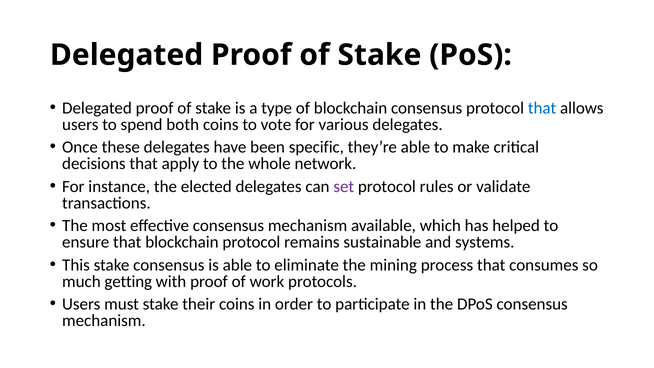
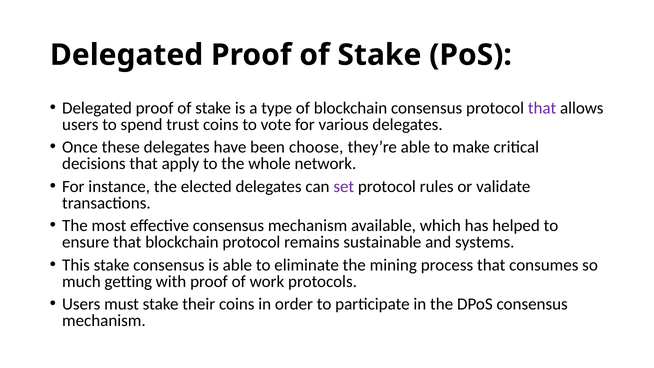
that colour: blue -> purple (542, 108)
both: both -> trust (183, 125)
specific: specific -> choose (316, 147)
